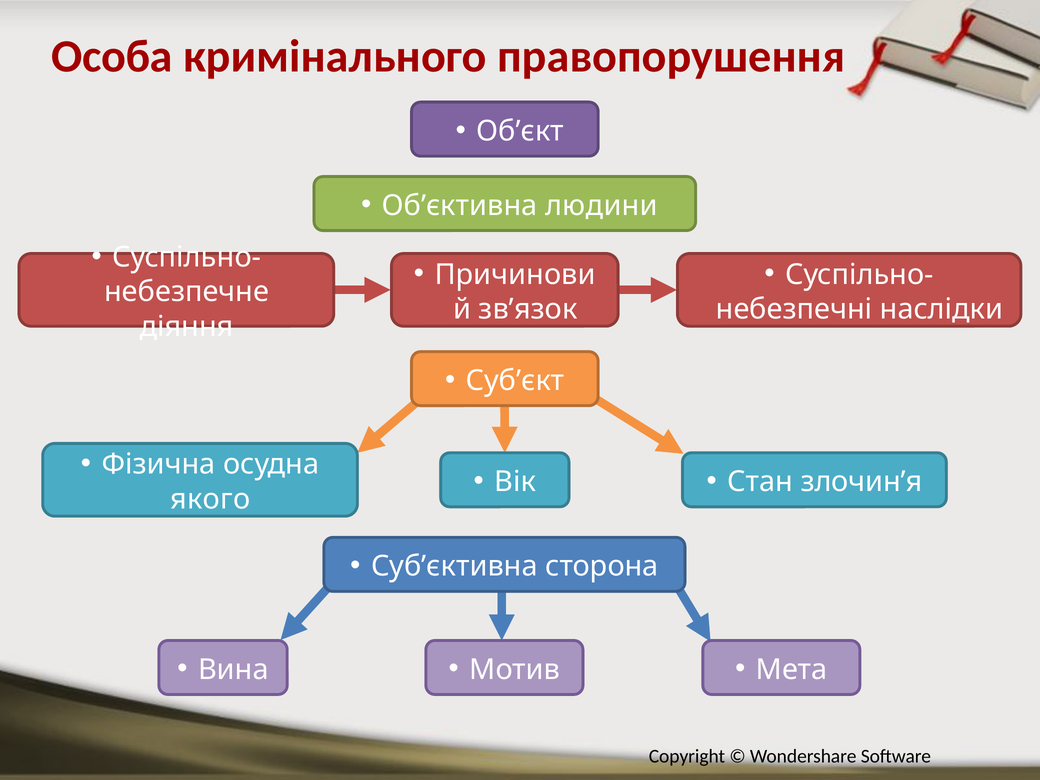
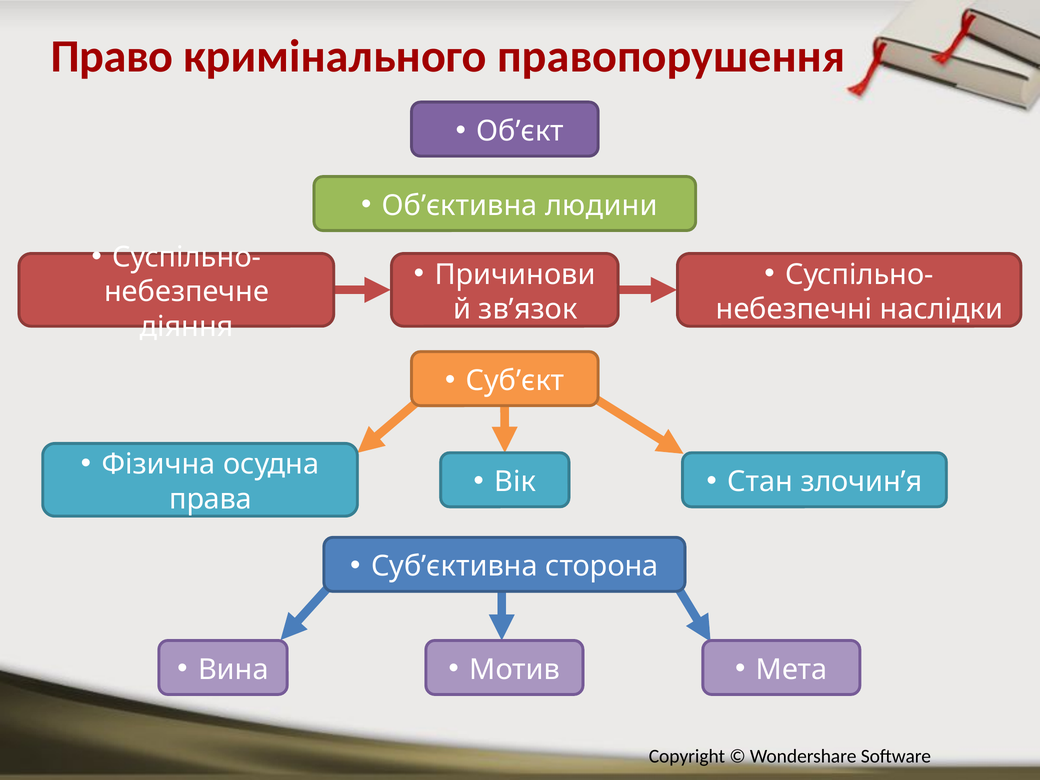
Особа: Особа -> Право (112, 57)
якого: якого -> права (211, 499)
